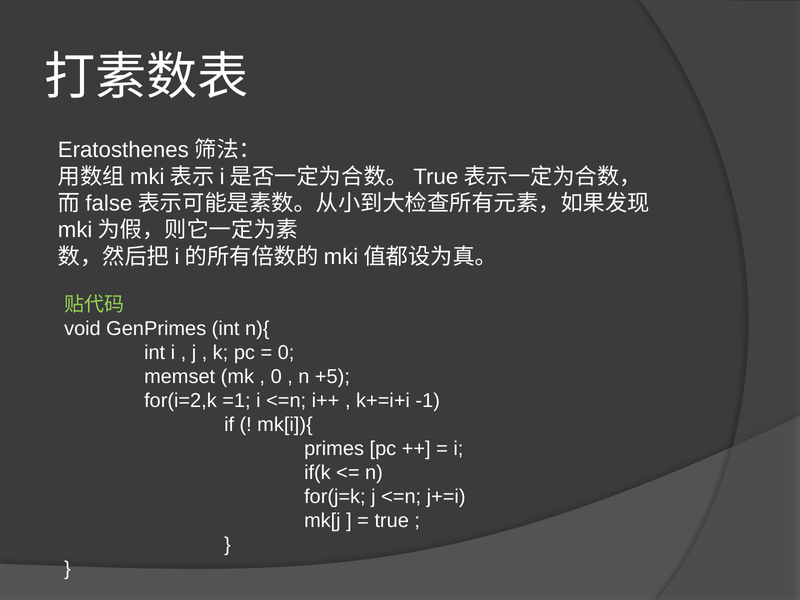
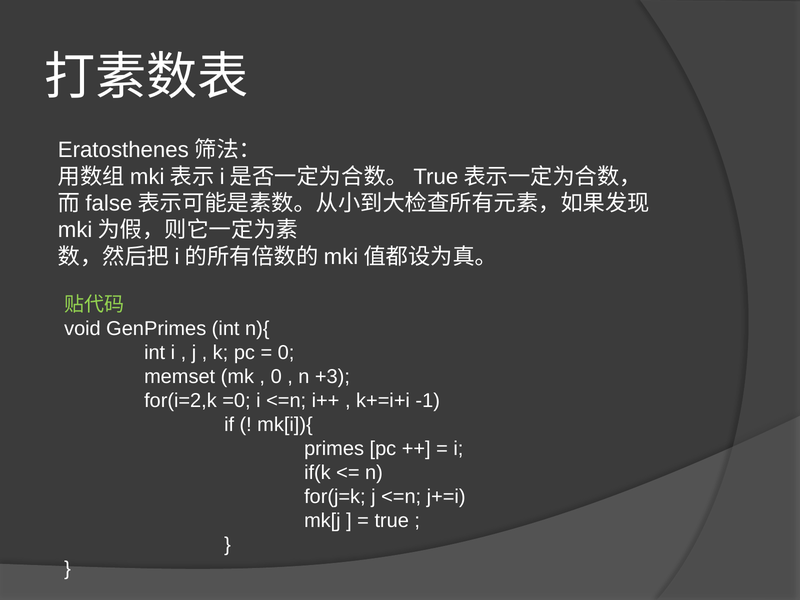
+5: +5 -> +3 (332, 377)
=1: =1 -> =0 (236, 401)
